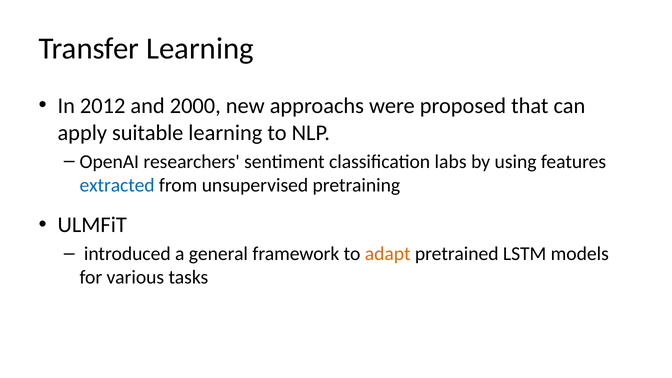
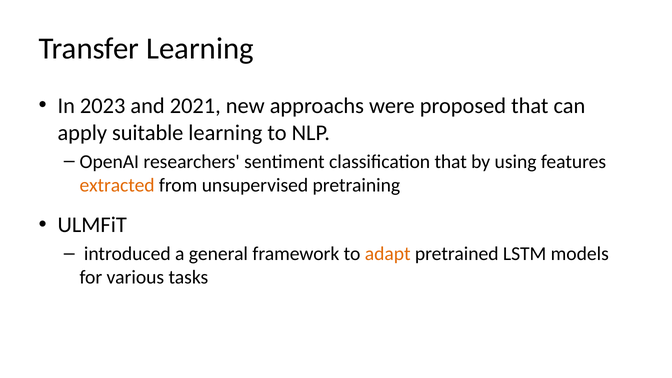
2012: 2012 -> 2023 (103, 106)
2000: 2000 -> 2021 (195, 106)
classification labs: labs -> that (451, 162)
extracted colour: blue -> orange (117, 185)
